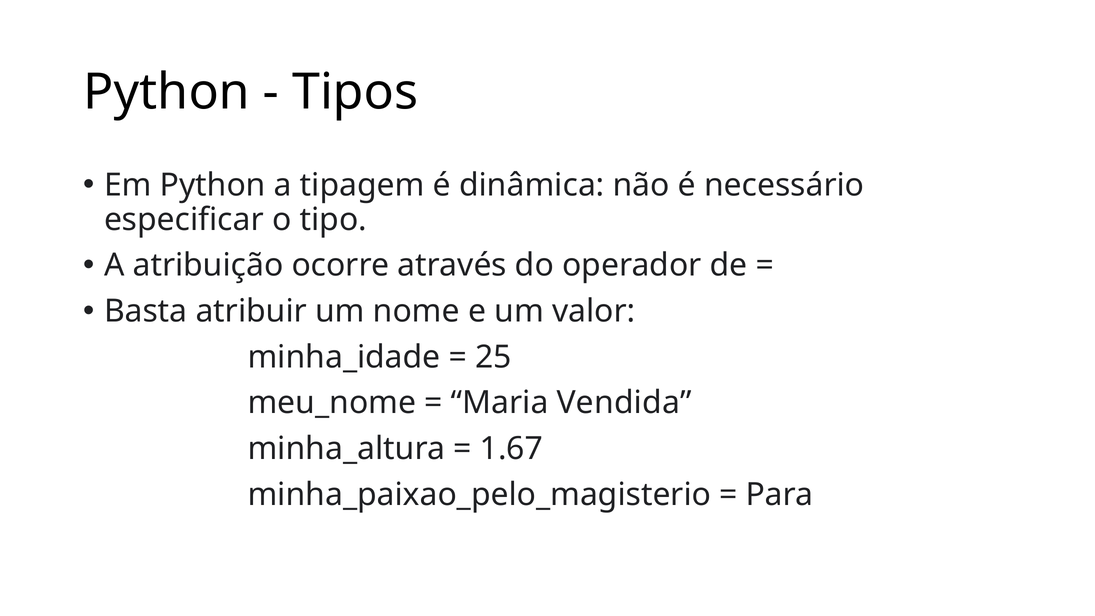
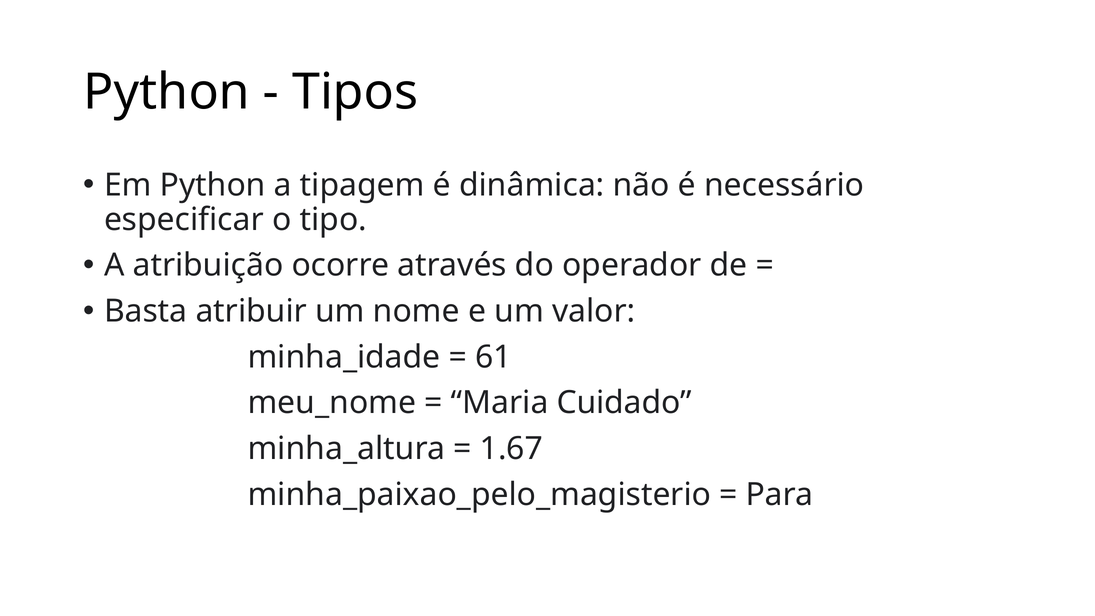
25: 25 -> 61 (493, 357)
Vendida: Vendida -> Cuidado (624, 403)
